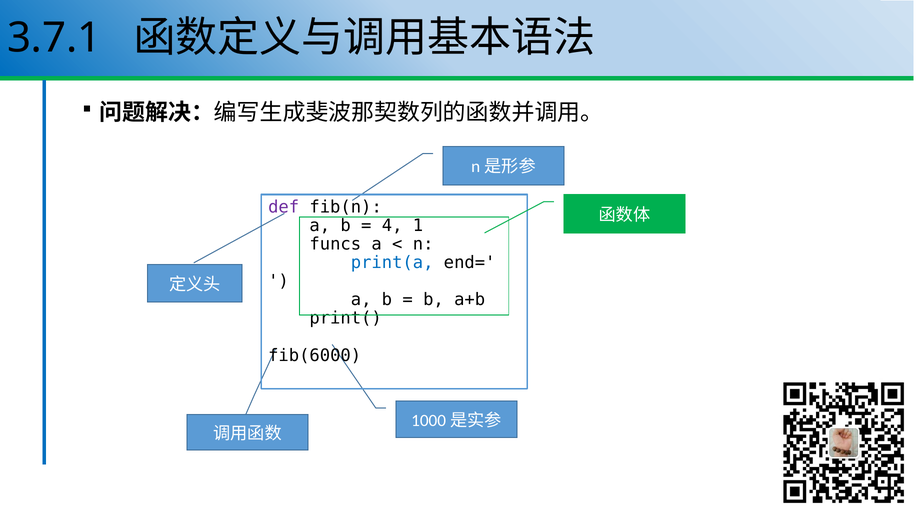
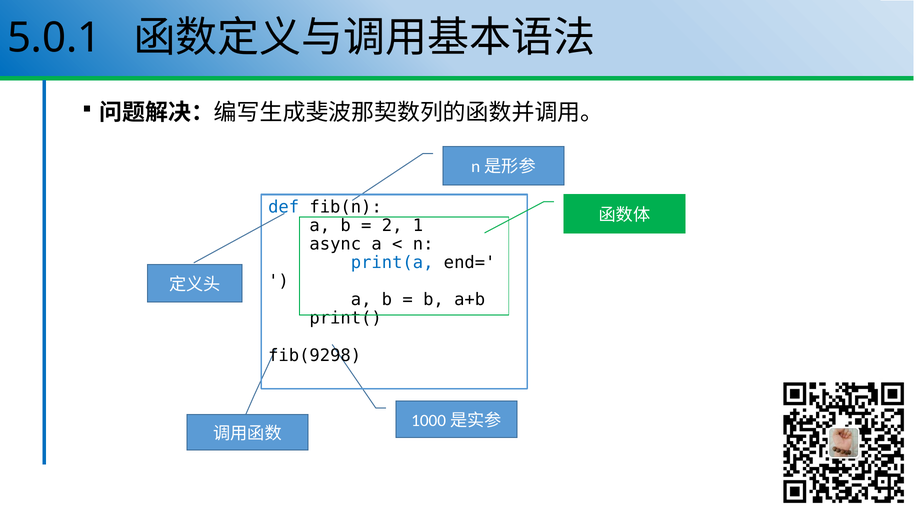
3.7.1: 3.7.1 -> 5.0.1 (54, 38)
def colour: purple -> blue (284, 207)
4: 4 -> 2 (392, 226)
funcs: funcs -> async (335, 244)
fib(6000: fib(6000 -> fib(9298 (315, 356)
